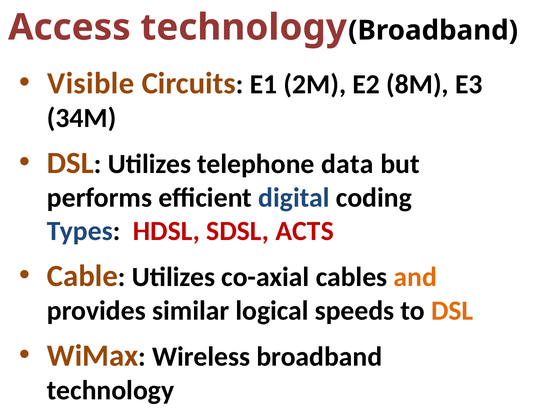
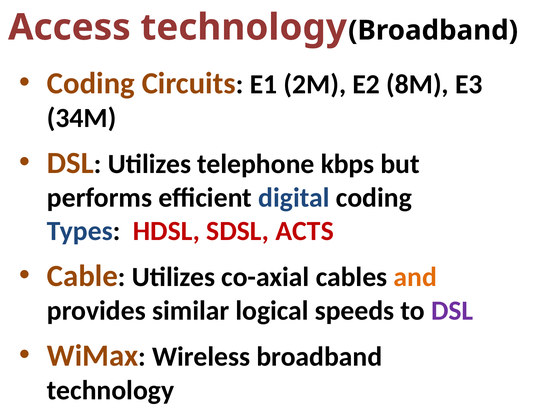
Visible: Visible -> Coding (91, 83)
data: data -> kbps (348, 164)
DSL colour: orange -> purple (452, 311)
